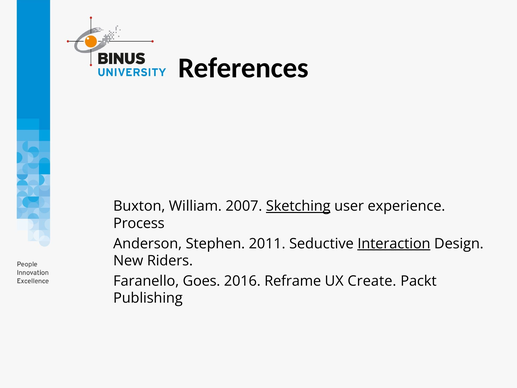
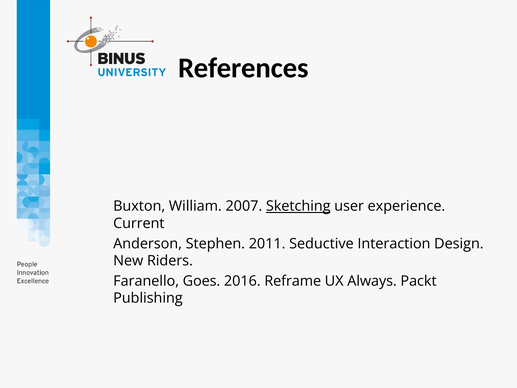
Process: Process -> Current (139, 223)
Interaction underline: present -> none (394, 243)
Create: Create -> Always (372, 281)
